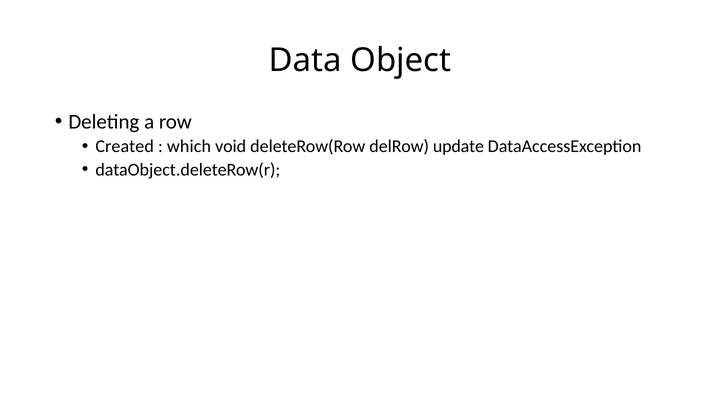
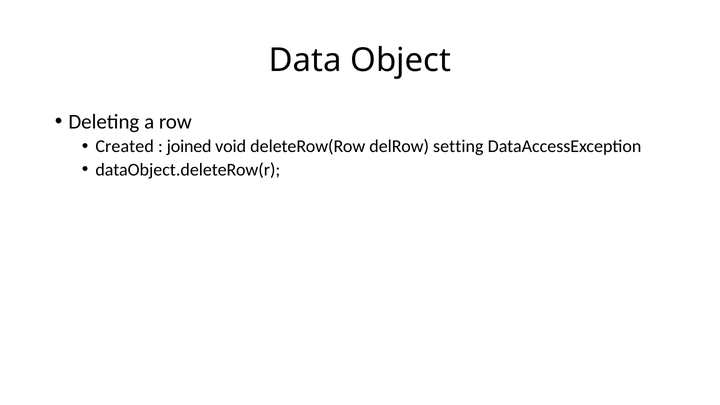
which: which -> joined (189, 147)
update: update -> setting (458, 147)
